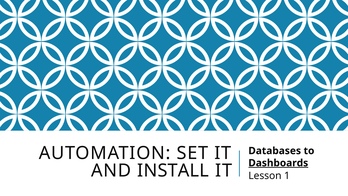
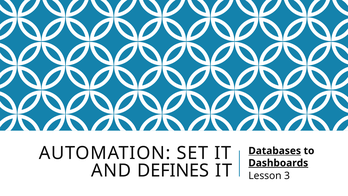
Databases underline: none -> present (275, 151)
INSTALL: INSTALL -> DEFINES (173, 170)
1: 1 -> 3 (287, 176)
